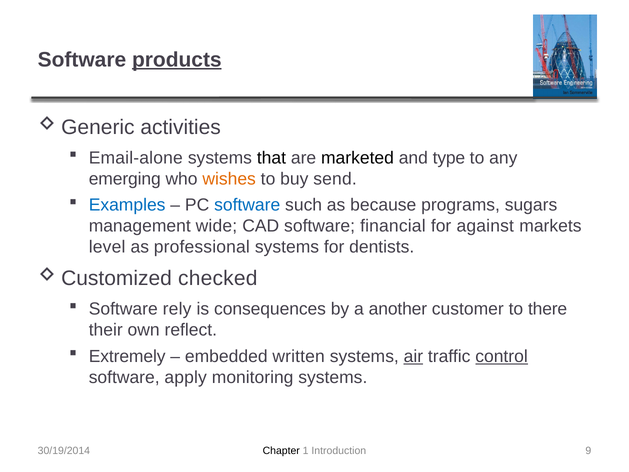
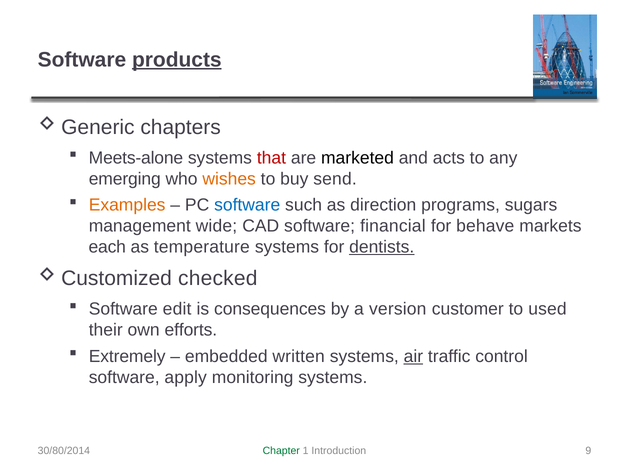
activities: activities -> chapters (181, 127)
Email-alone: Email-alone -> Meets-alone (136, 158)
that colour: black -> red (271, 158)
type: type -> acts (449, 158)
Examples colour: blue -> orange (127, 205)
because: because -> direction (383, 205)
against: against -> behave (485, 226)
level: level -> each (107, 247)
professional: professional -> temperature (202, 247)
dentists underline: none -> present (382, 247)
rely: rely -> edit (177, 309)
another: another -> version (398, 309)
there: there -> used (547, 309)
reflect: reflect -> efforts (191, 330)
control underline: present -> none (502, 356)
30/19/2014: 30/19/2014 -> 30/80/2014 (64, 451)
Chapter colour: black -> green (281, 451)
